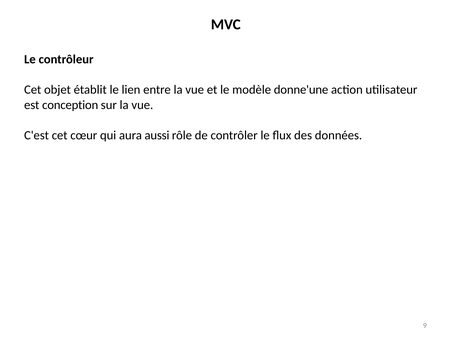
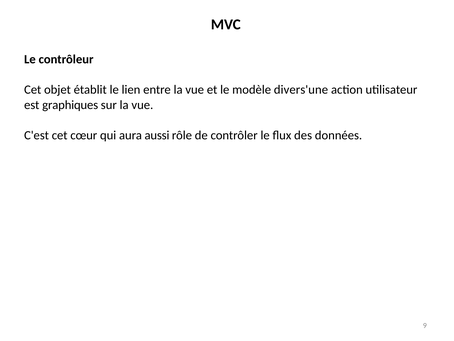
donne'une: donne'une -> divers'une (301, 90)
conception: conception -> graphiques (70, 105)
